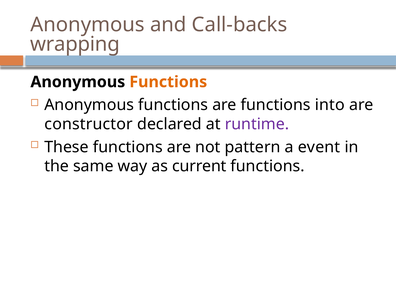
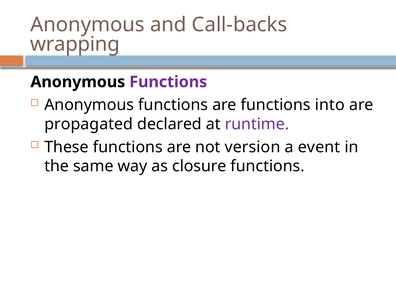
Functions colour: orange -> purple (168, 82)
constructor: constructor -> propagated (89, 124)
pattern: pattern -> version (252, 147)
current: current -> closure (199, 166)
